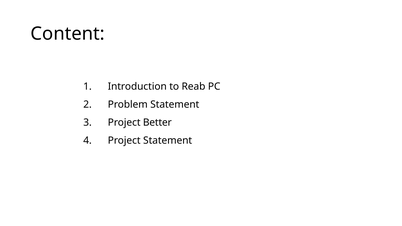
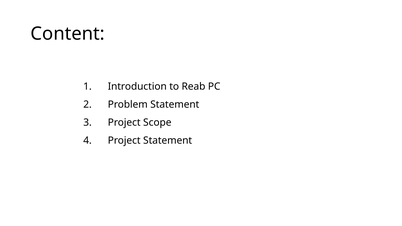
Better: Better -> Scope (157, 123)
